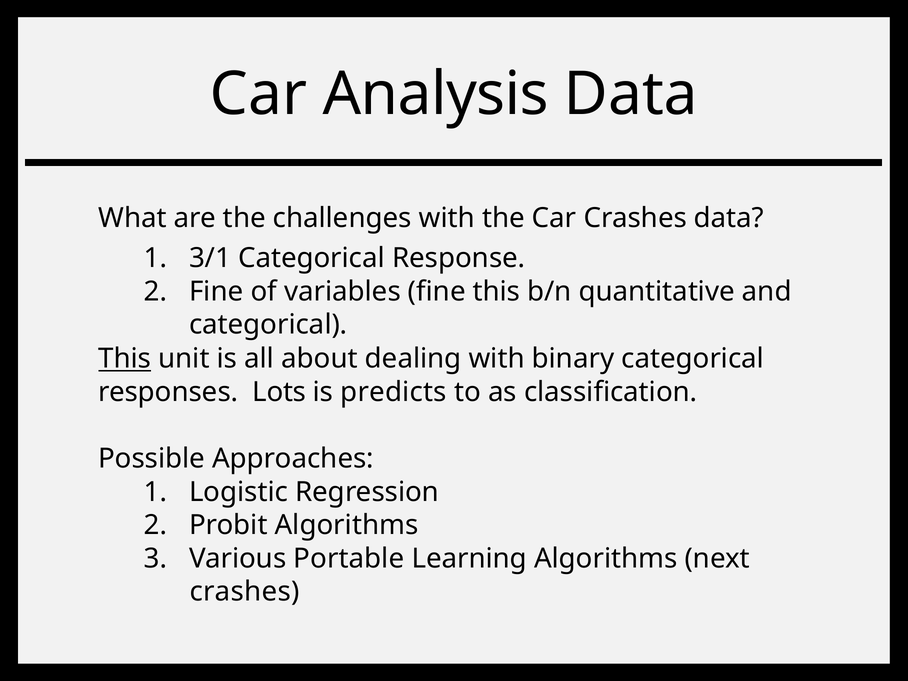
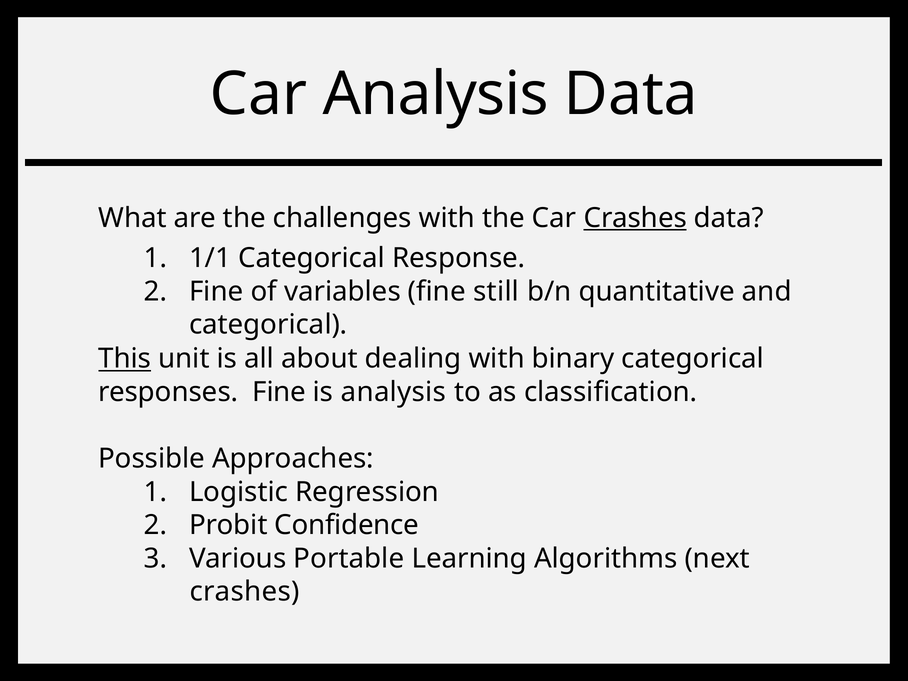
Crashes underline: none -> present (635, 218)
3/1: 3/1 -> 1/1 (210, 258)
fine this: this -> still (496, 291)
responses Lots: Lots -> Fine (279, 392)
is predicts: predicts -> analysis (393, 392)
Probit Algorithms: Algorithms -> Confidence (347, 525)
